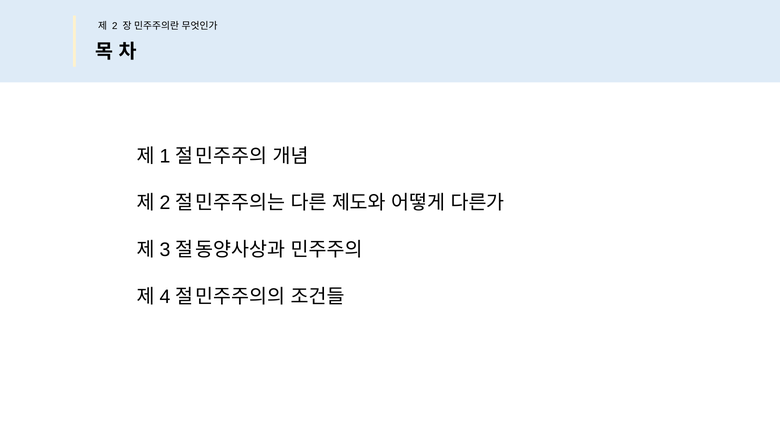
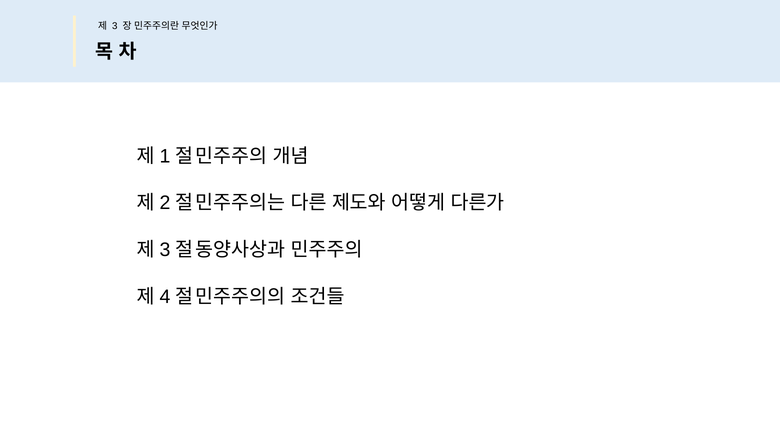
2: 2 -> 3 (115, 26)
